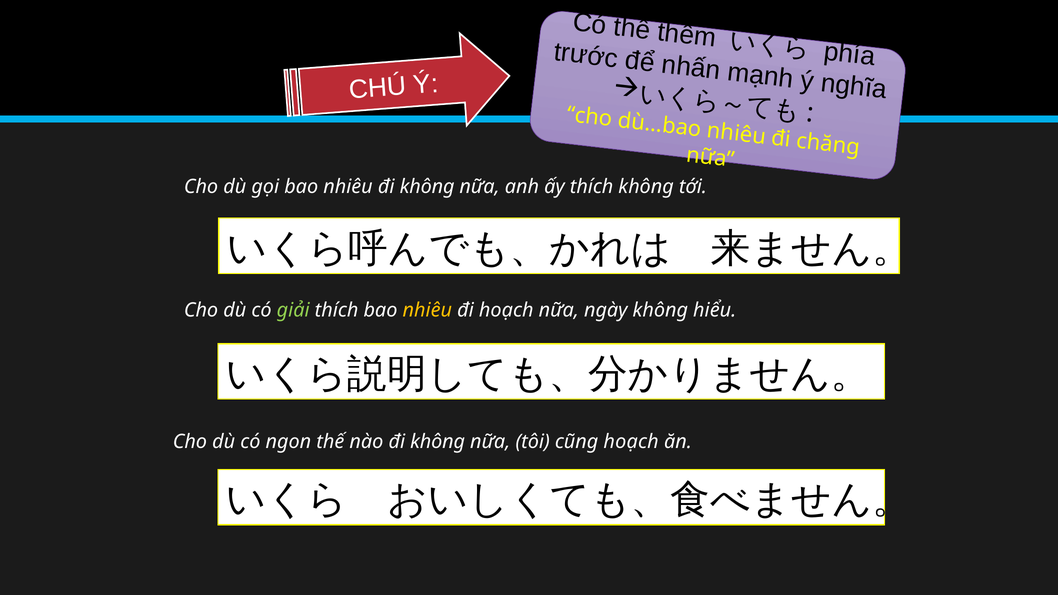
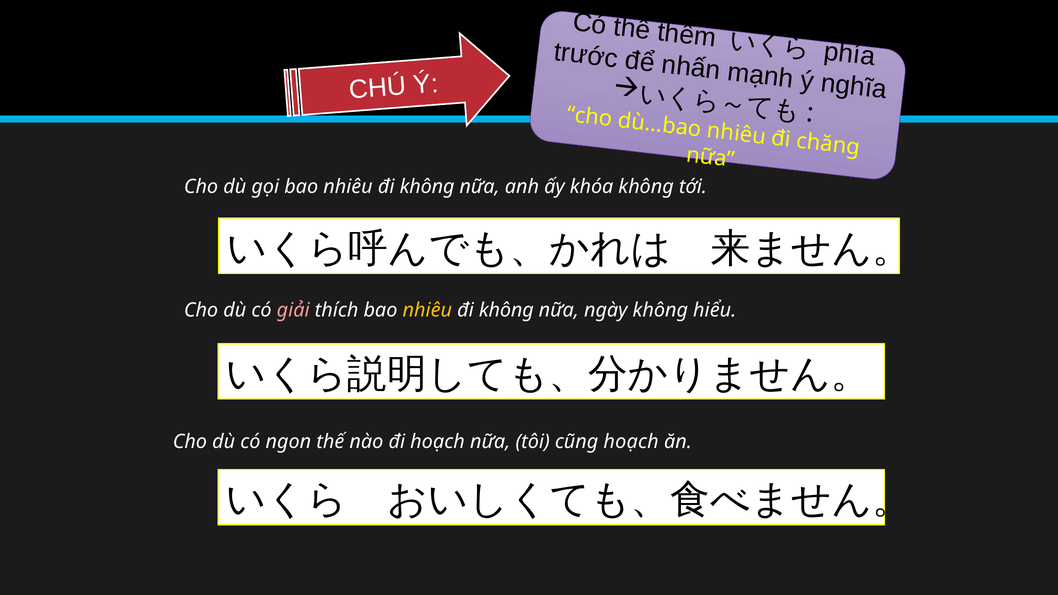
ấy thích: thích -> khóa (592, 187)
giải colour: light green -> pink (293, 310)
hoạch: hoạch -> không (506, 310)
nào đi không: không -> hoạch (438, 442)
